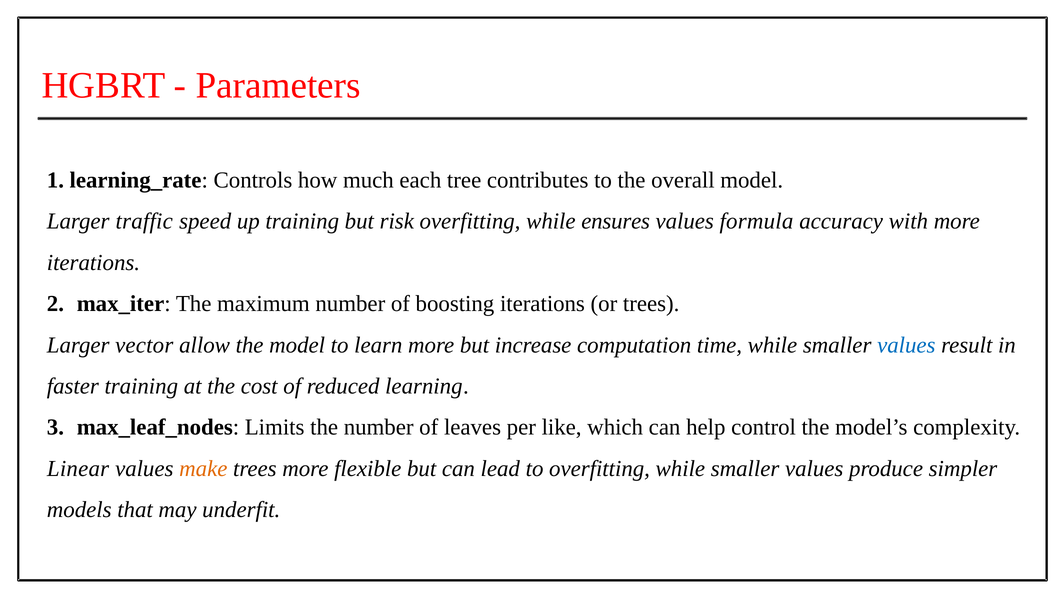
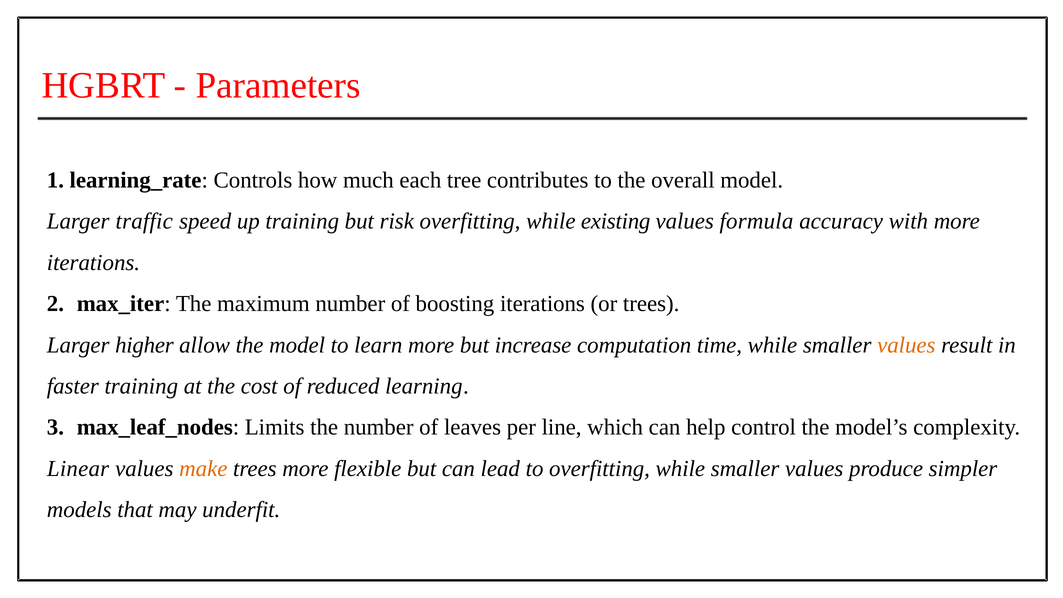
ensures: ensures -> existing (616, 221)
vector: vector -> higher (144, 345)
values colour: blue -> orange (906, 345)
like: like -> line (562, 427)
